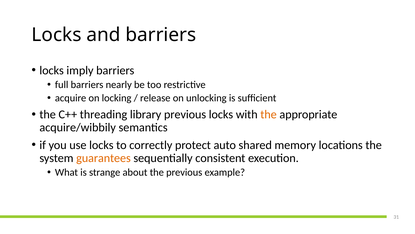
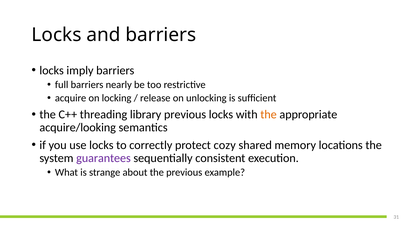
acquire/wibbily: acquire/wibbily -> acquire/looking (78, 127)
auto: auto -> cozy (225, 145)
guarantees colour: orange -> purple (103, 158)
